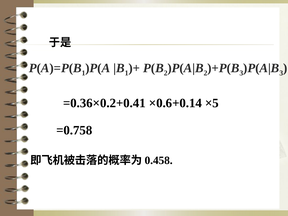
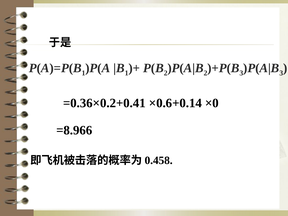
×5: ×5 -> ×0 (212, 103)
=0.758: =0.758 -> =8.966 (74, 130)
